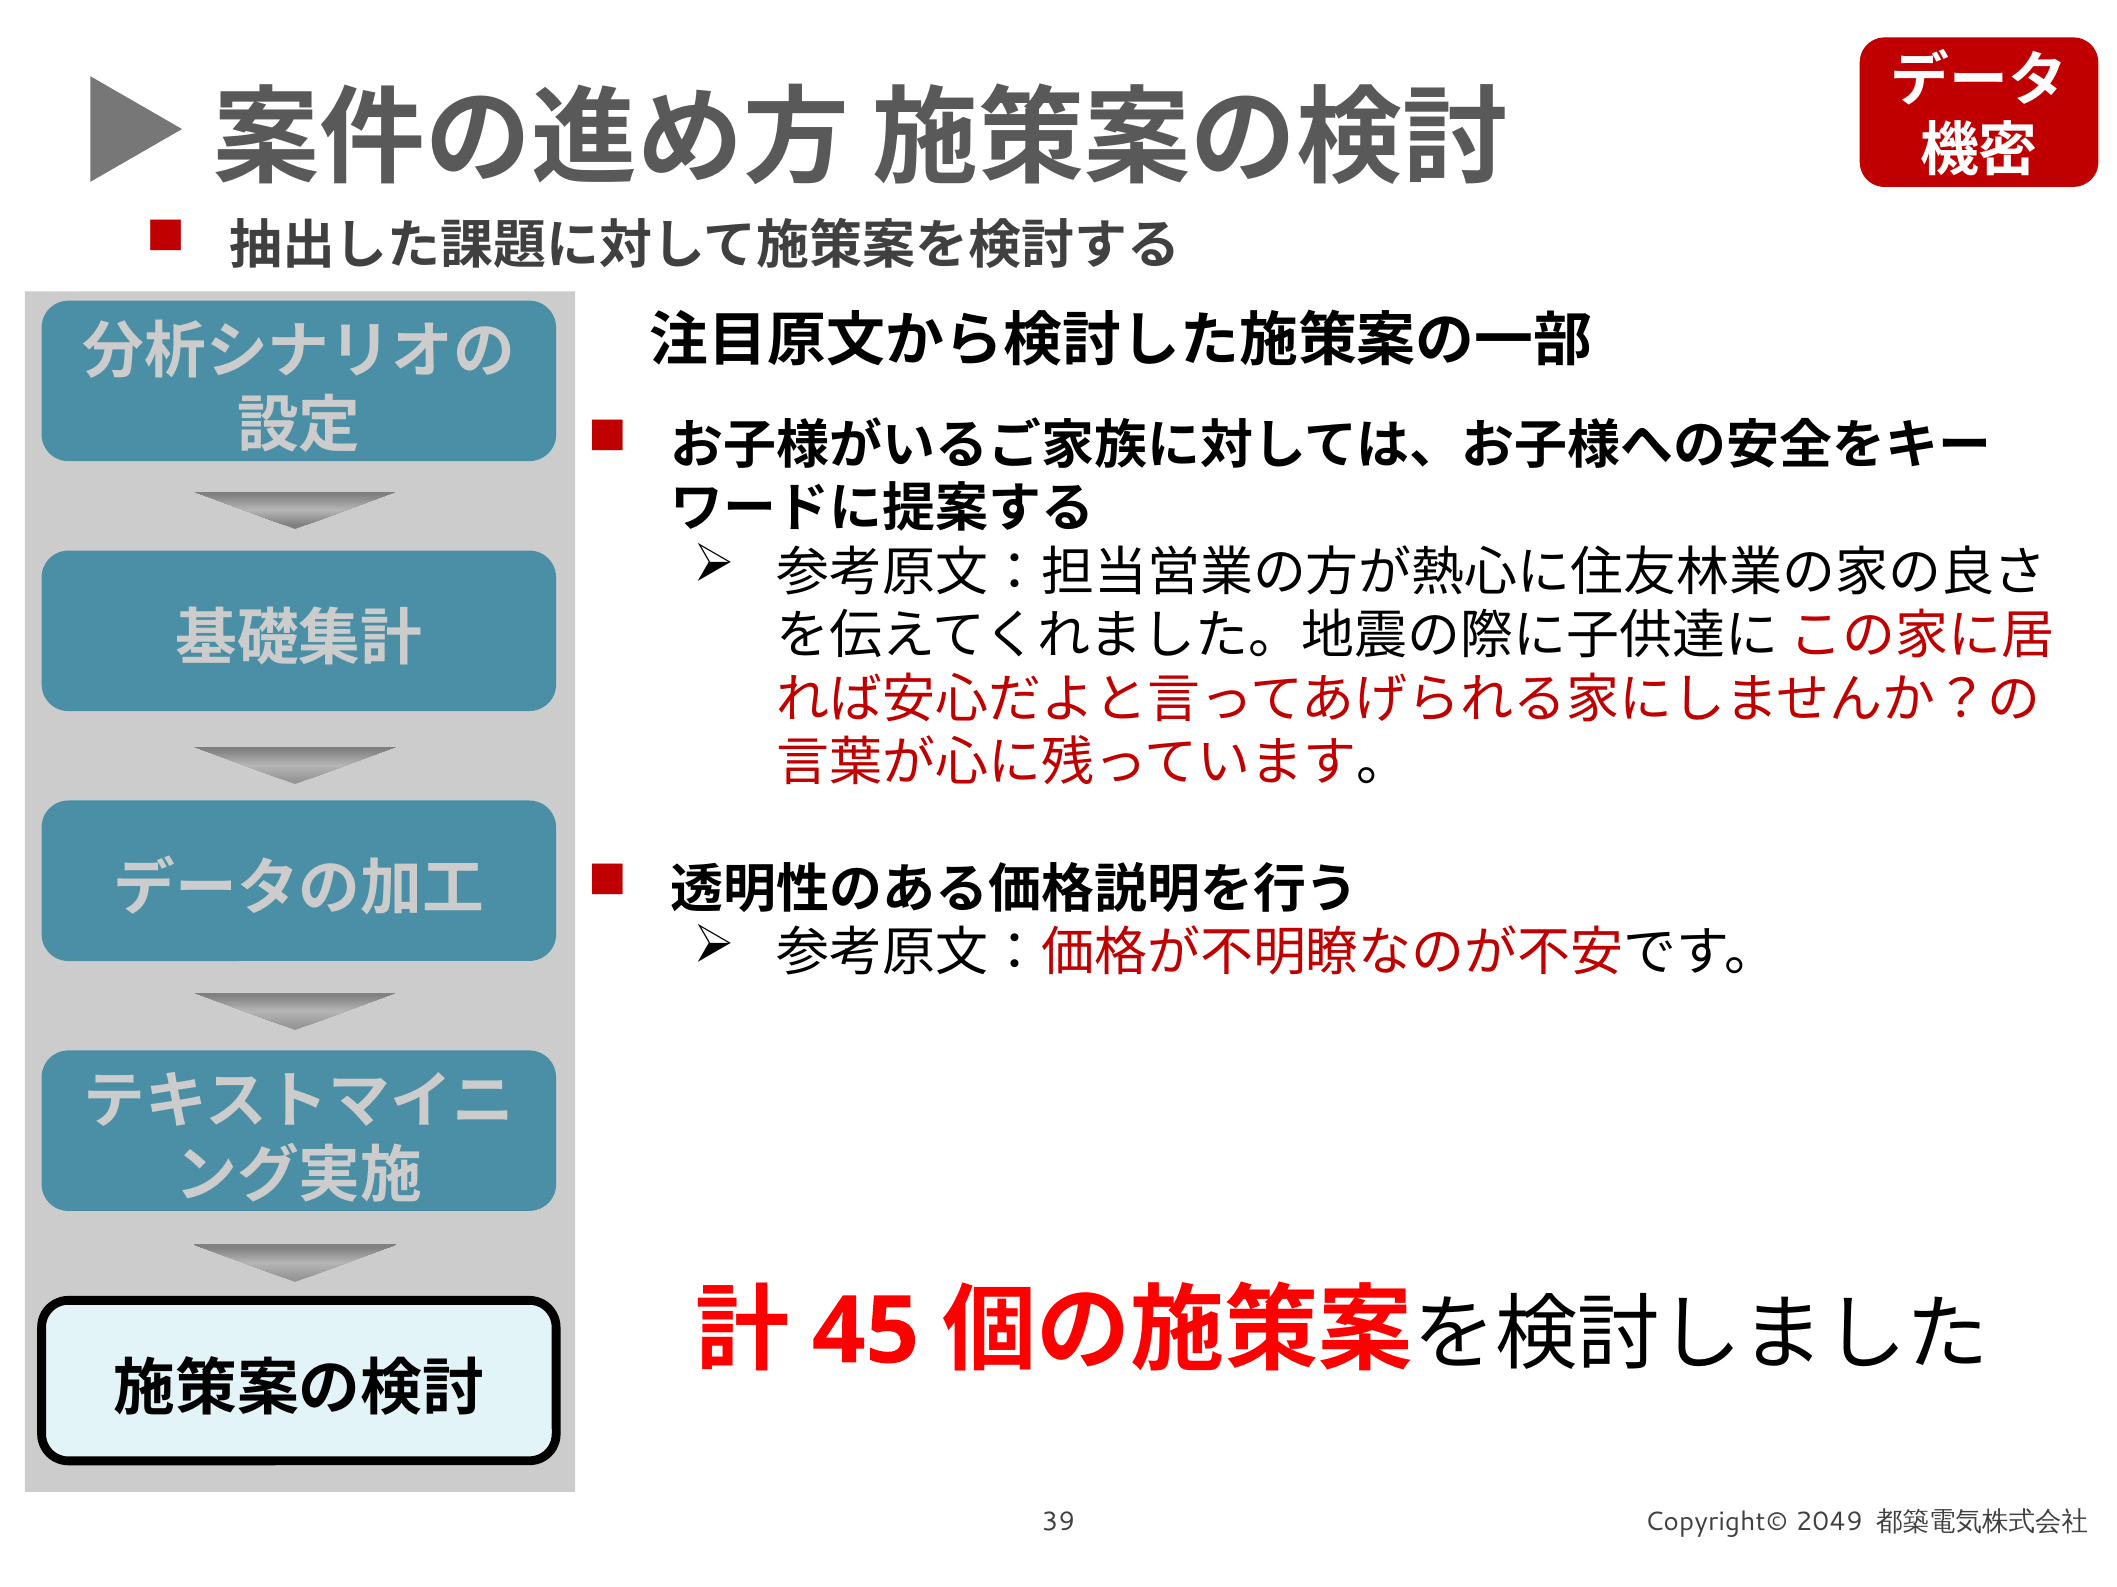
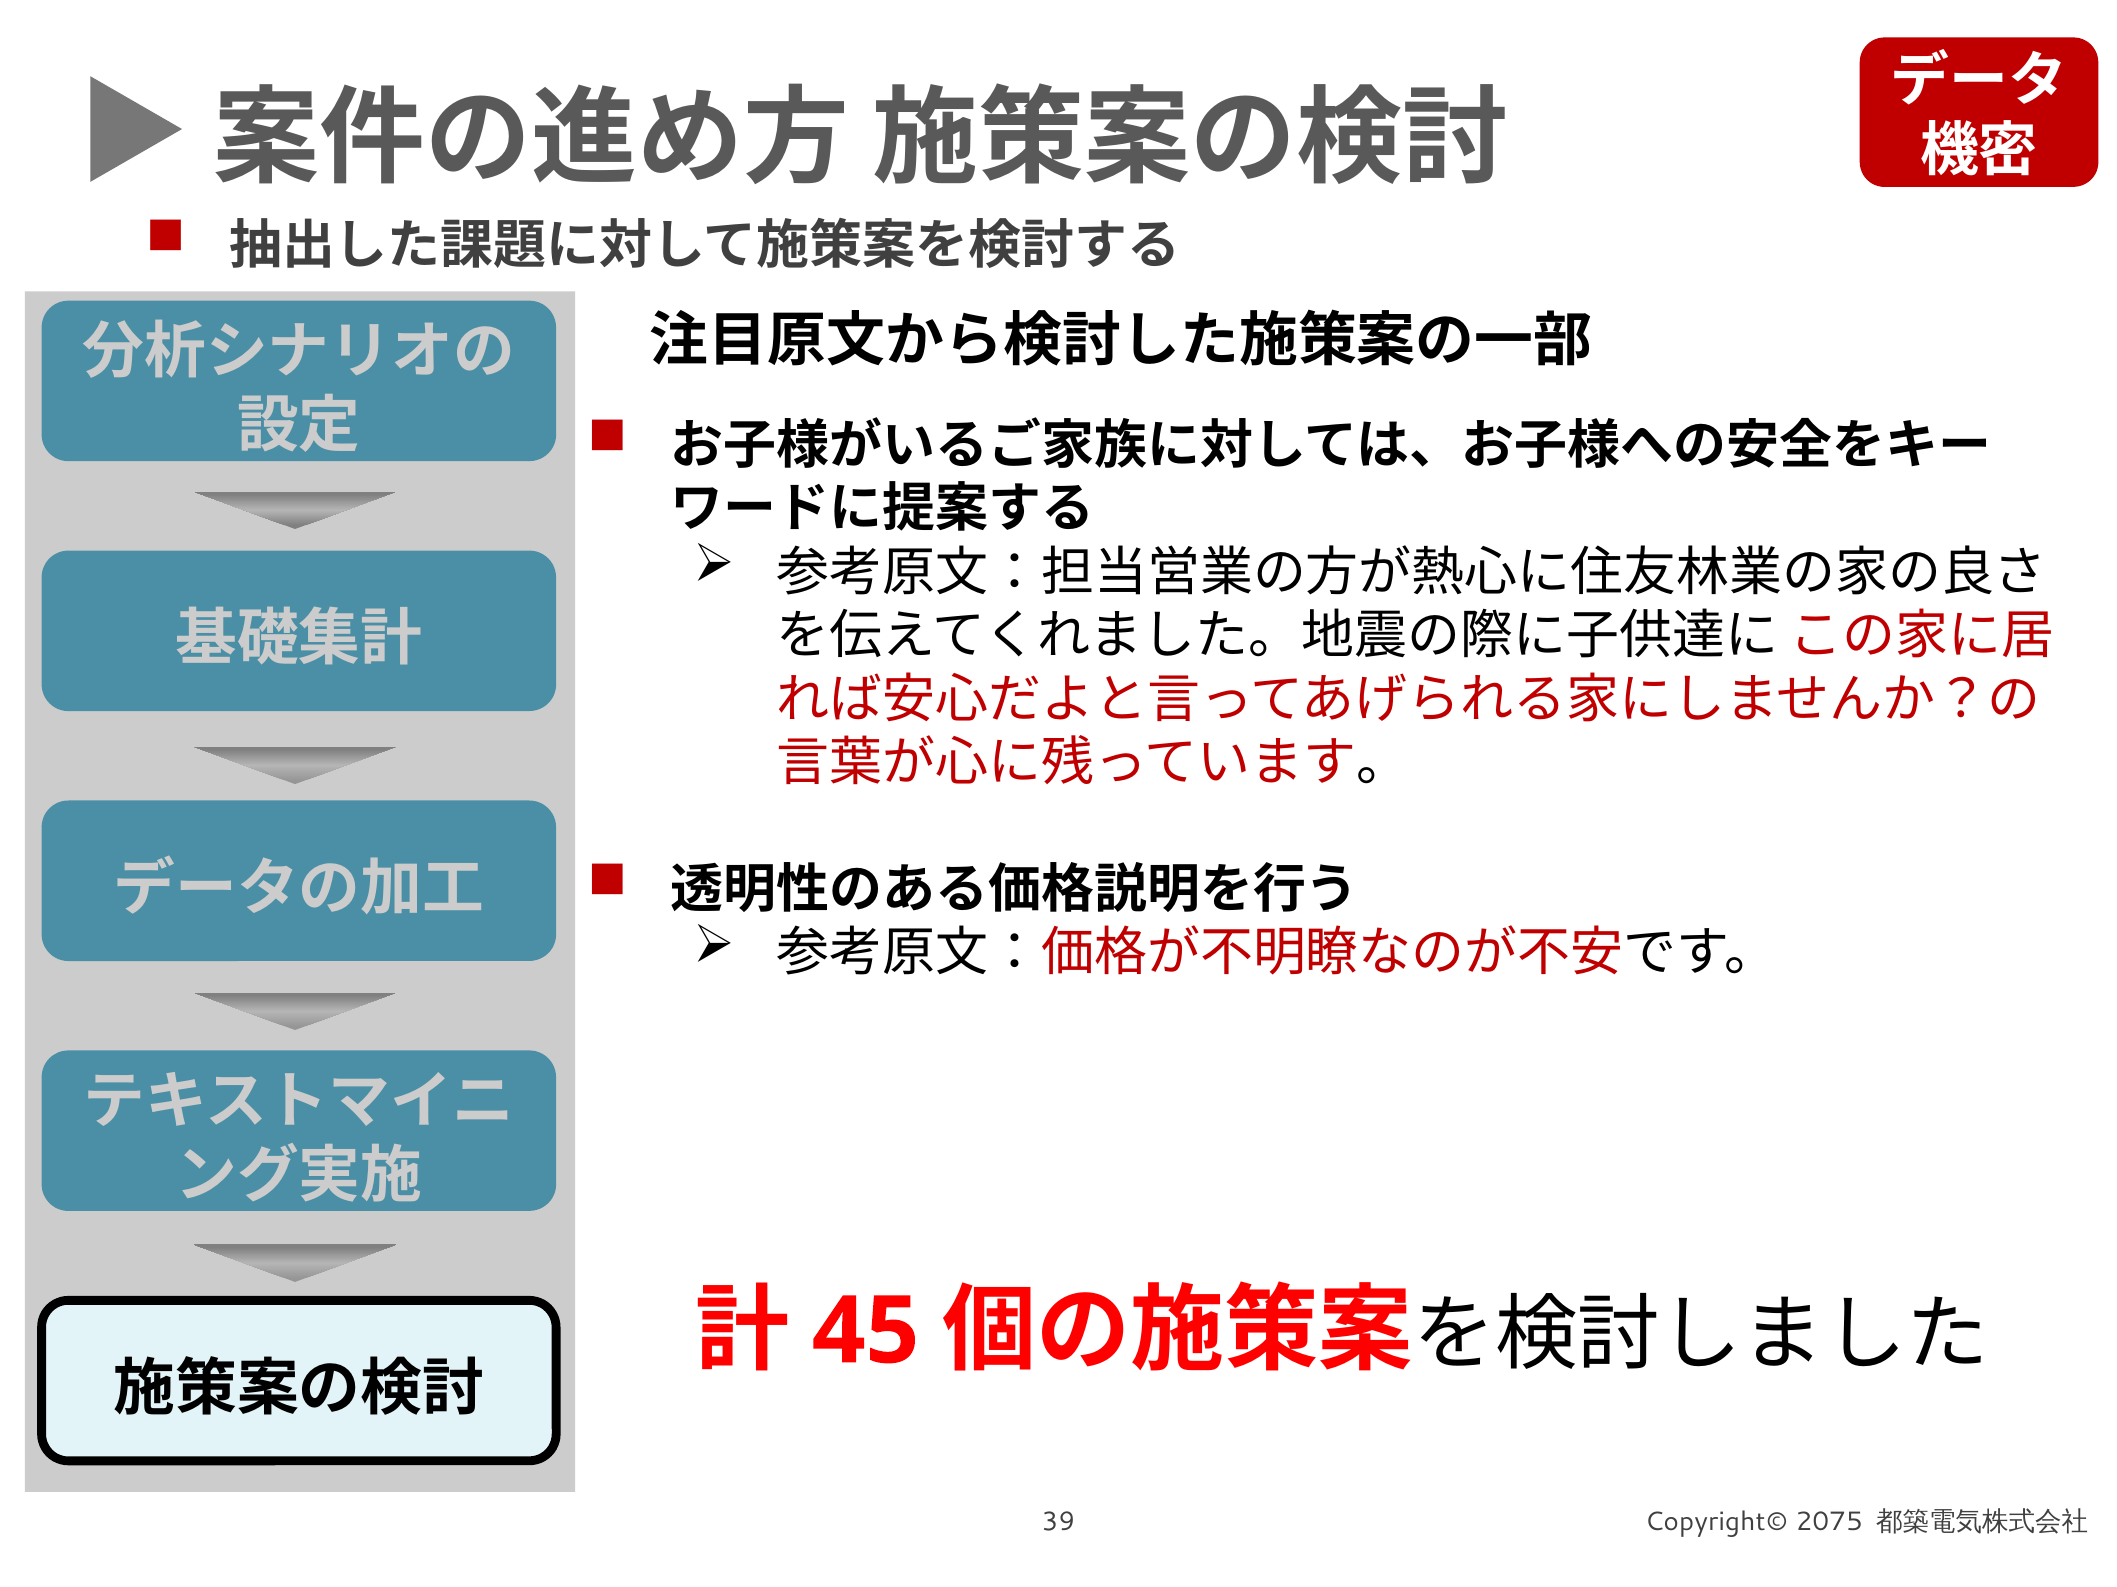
2049: 2049 -> 2075 (1829, 1522)
